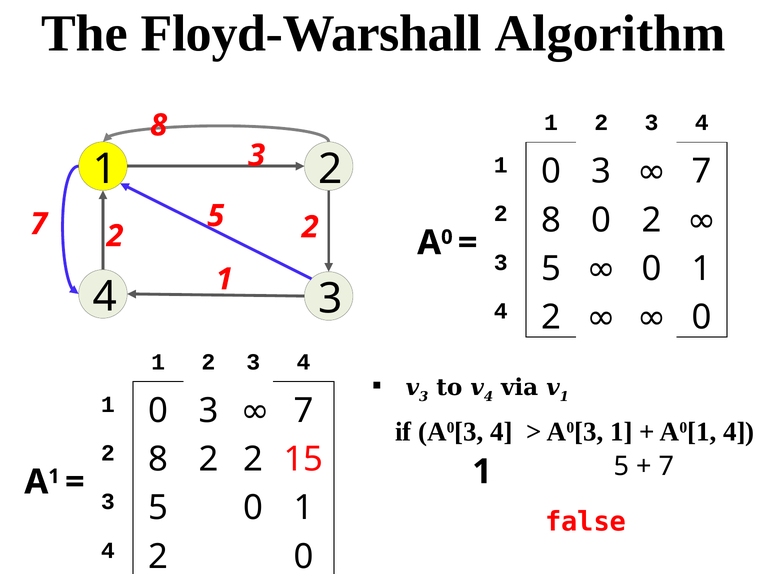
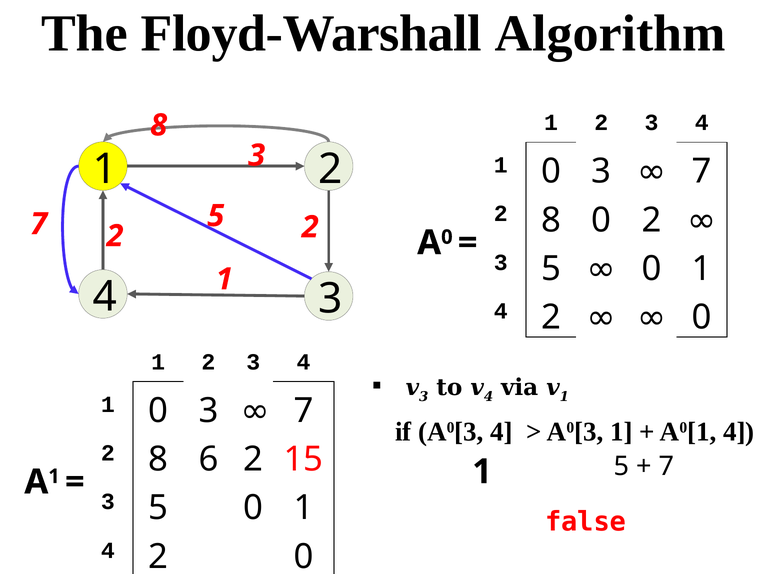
2 8 2: 2 -> 6 (208, 459)
